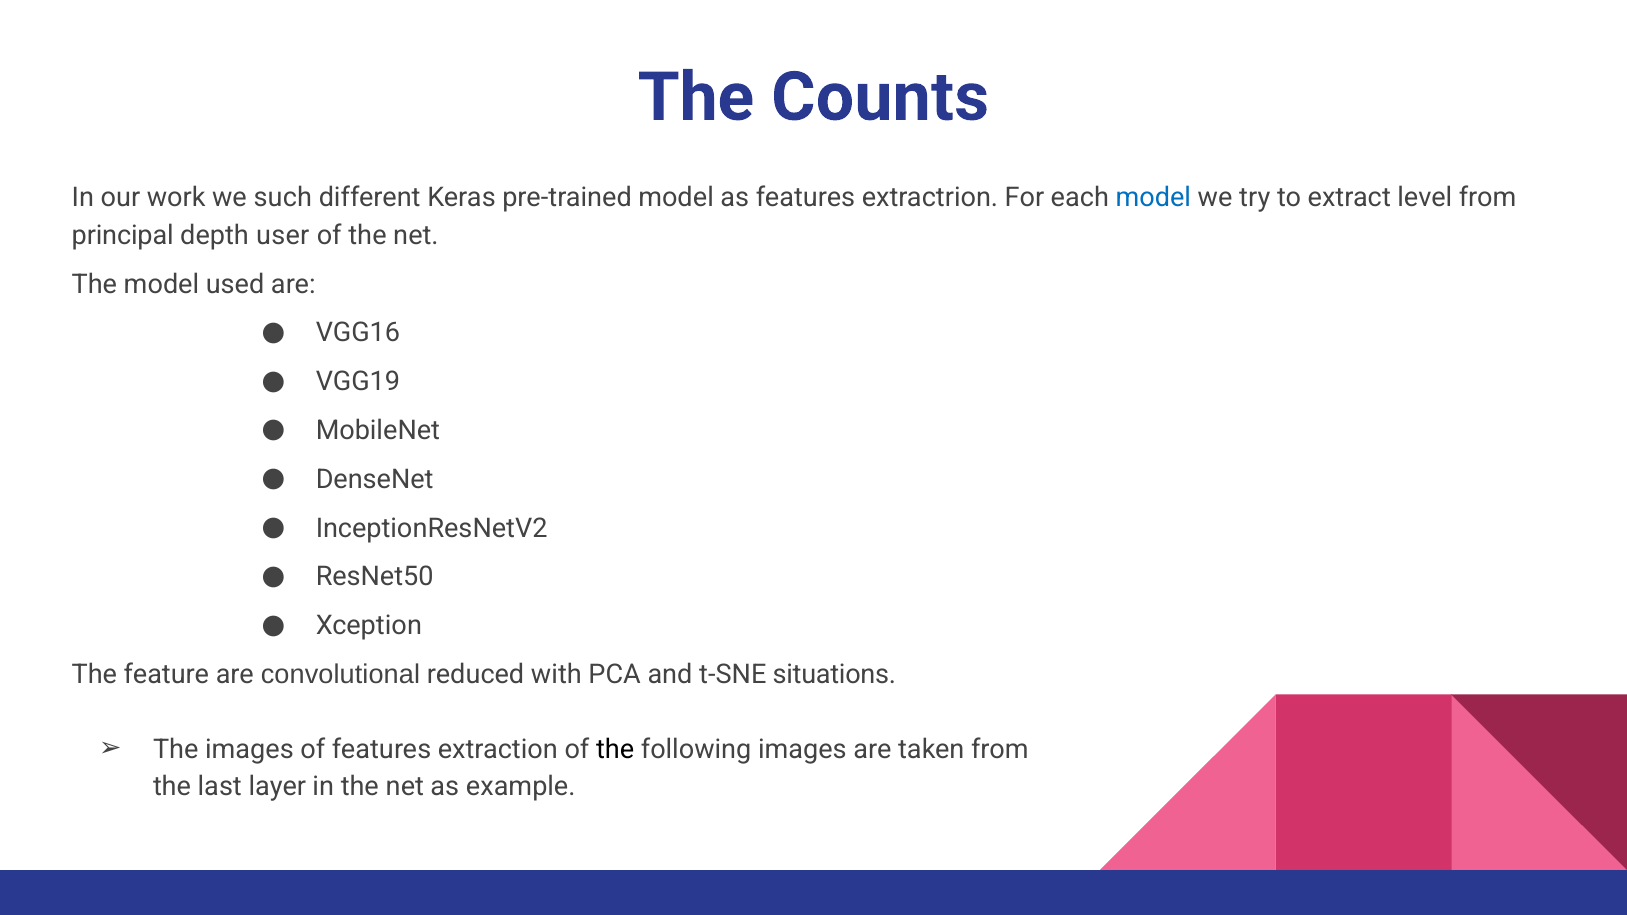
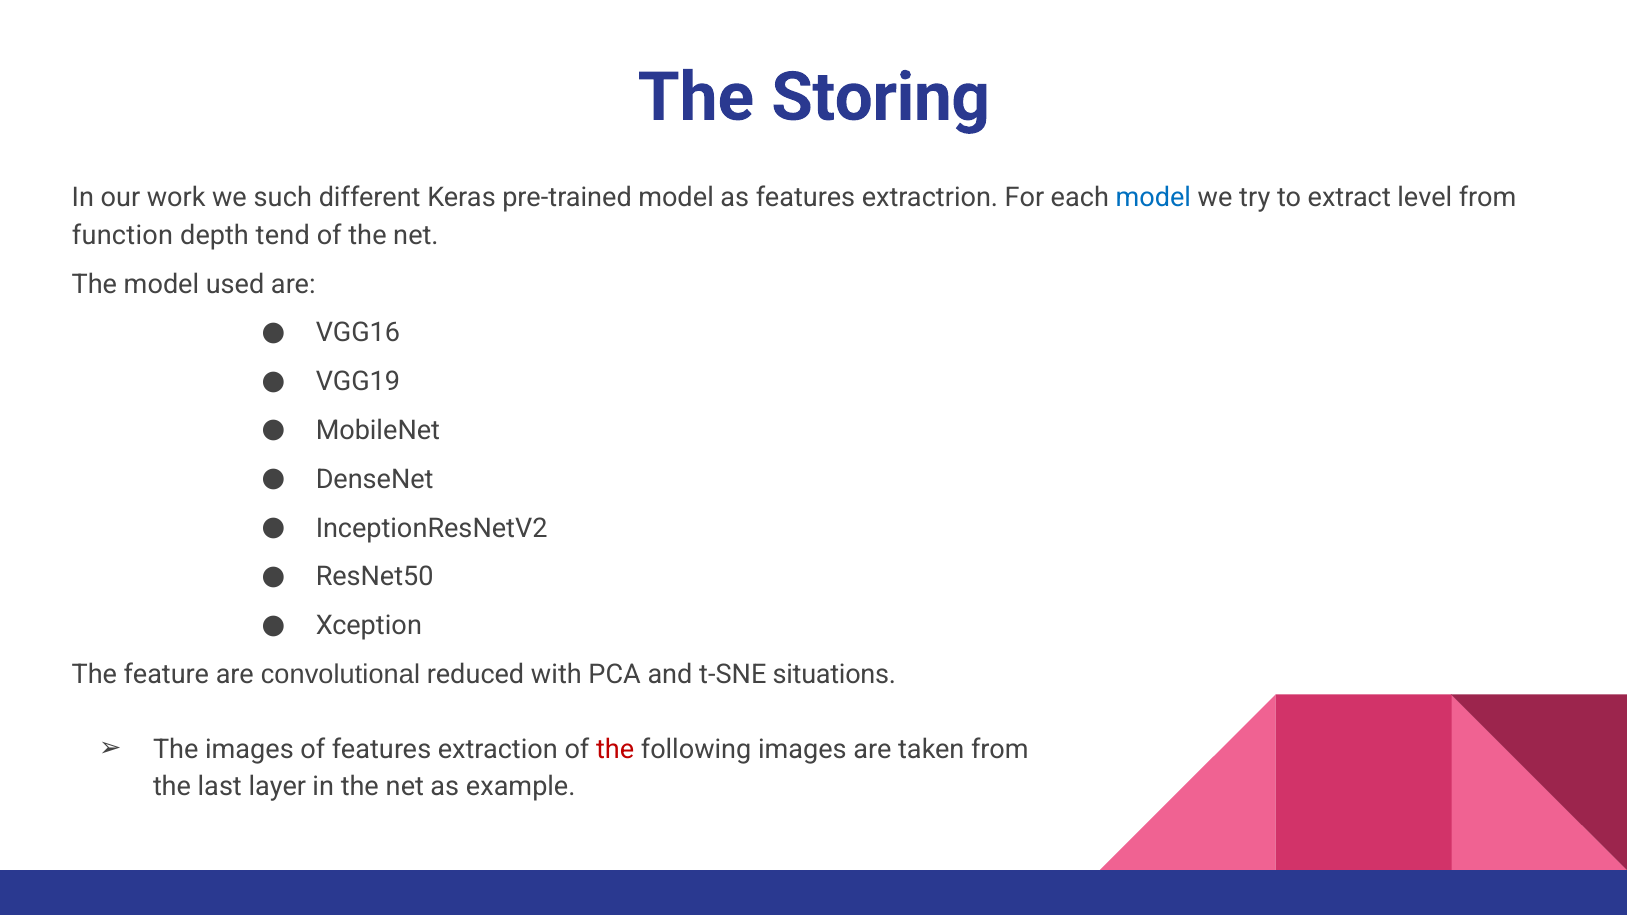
Counts: Counts -> Storing (881, 97)
principal: principal -> function (122, 235)
user: user -> tend (283, 235)
the colour: black -> red (615, 749)
